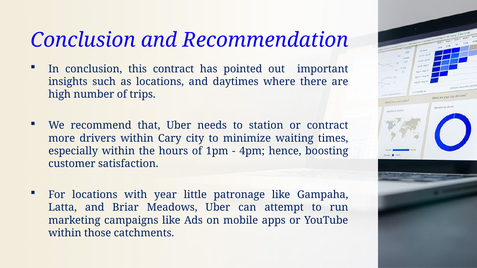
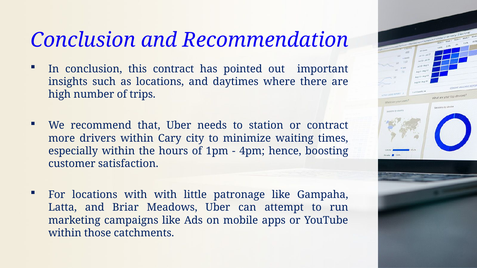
with year: year -> with (166, 195)
